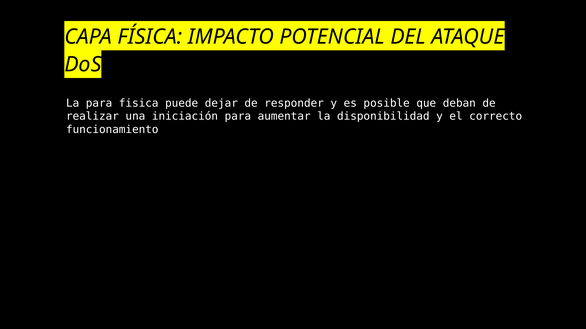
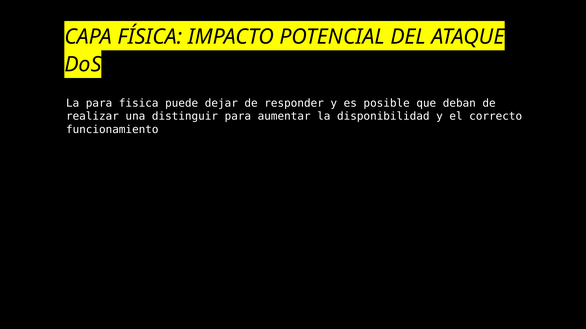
iniciación: iniciación -> distinguir (185, 117)
